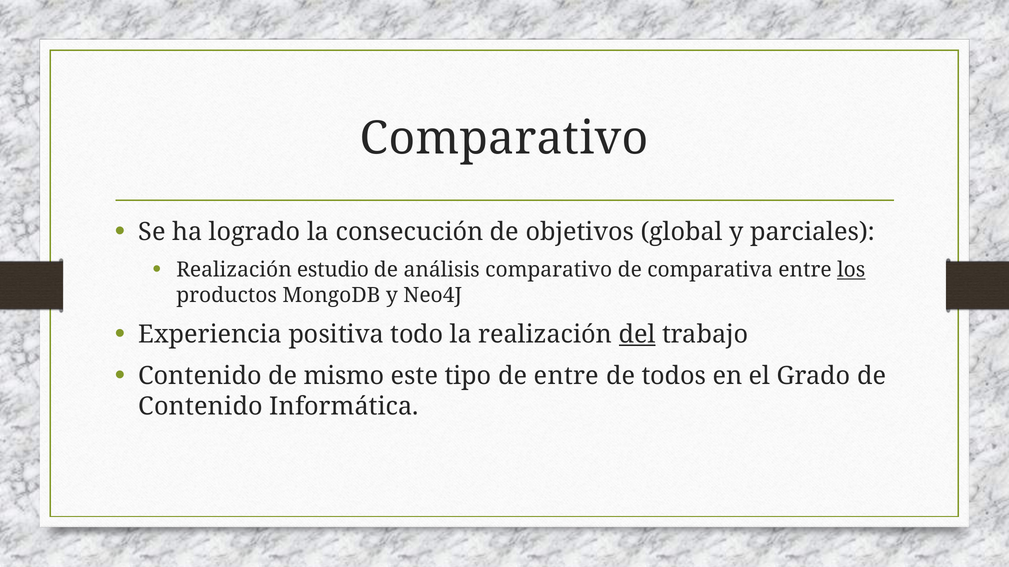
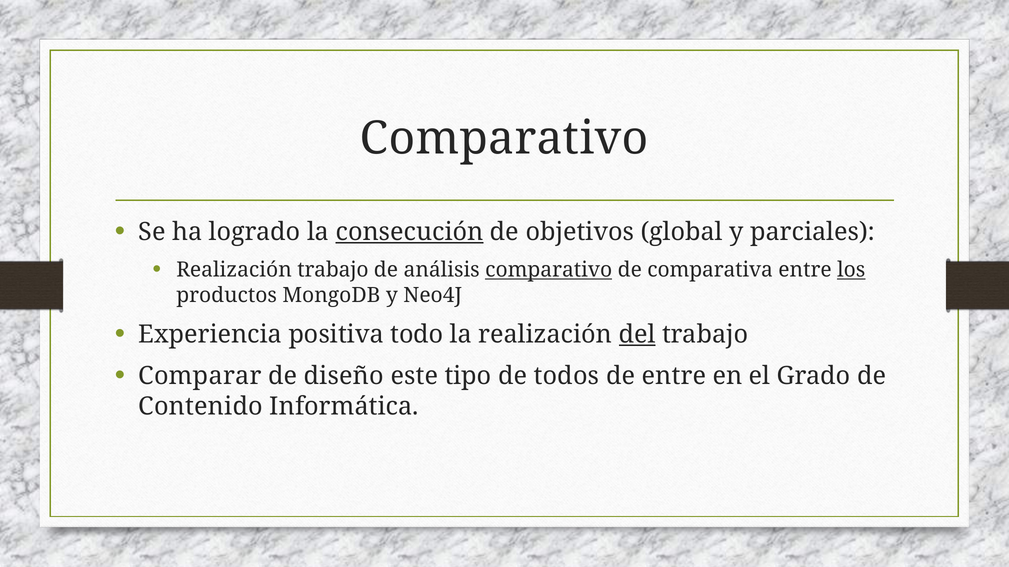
consecución underline: none -> present (410, 232)
Realización estudio: estudio -> trabajo (333, 270)
comparativo underline: none -> present (549, 270)
Contenido: Contenido -> Comparar (200, 377)
mismo: mismo -> diseño (344, 377)
de entre: entre -> todos (566, 377)
de todos: todos -> entre (674, 377)
